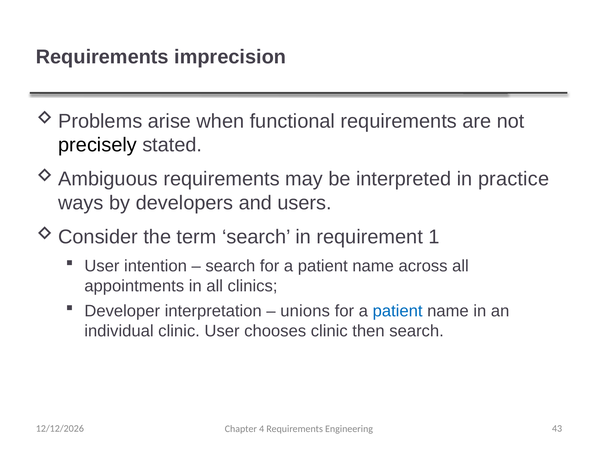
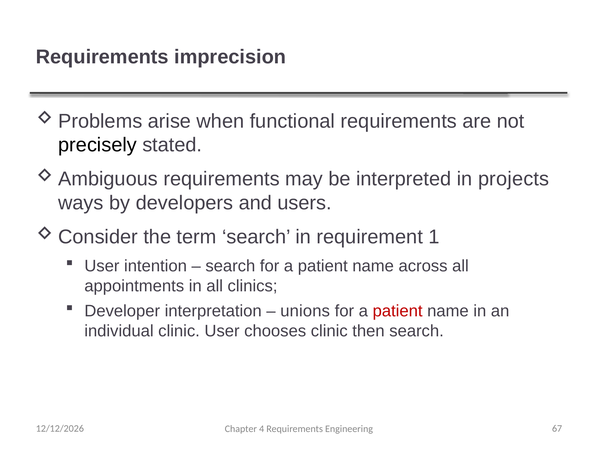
practice: practice -> projects (514, 179)
patient colour: blue -> red (398, 311)
43: 43 -> 67 (557, 428)
